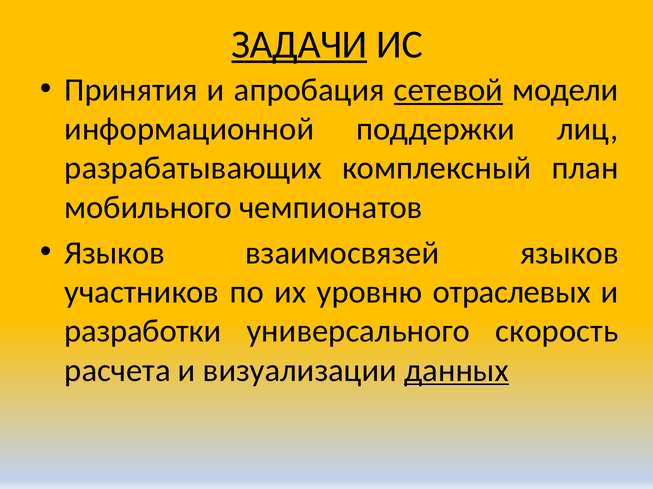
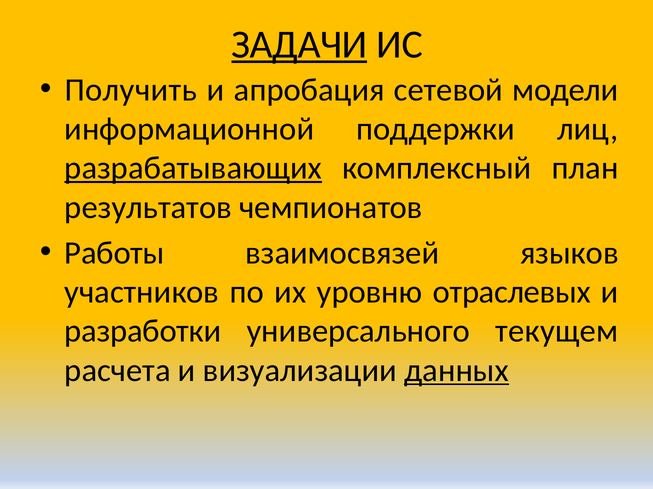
Принятия: Принятия -> Получить (131, 90)
сетевой underline: present -> none (448, 90)
разрабатывающих underline: none -> present (193, 168)
мобильного: мобильного -> результатов (148, 208)
Языков: Языков -> Работы (115, 253)
скорость: скорость -> текущем (557, 332)
